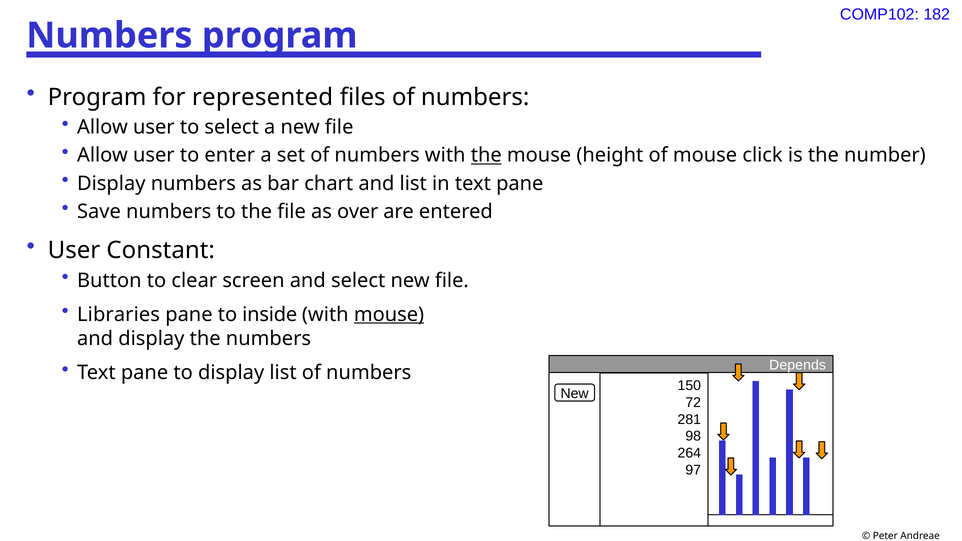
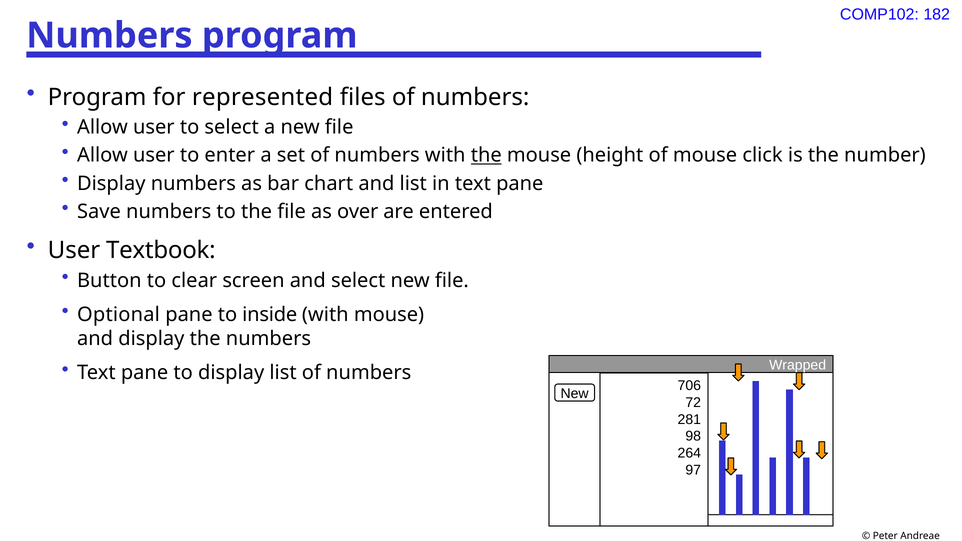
Constant: Constant -> Textbook (161, 250)
Libraries: Libraries -> Optional (119, 315)
mouse underline: present -> none (389, 315)
Depends: Depends -> Wrapped (798, 365)
150: 150 -> 706 (689, 386)
